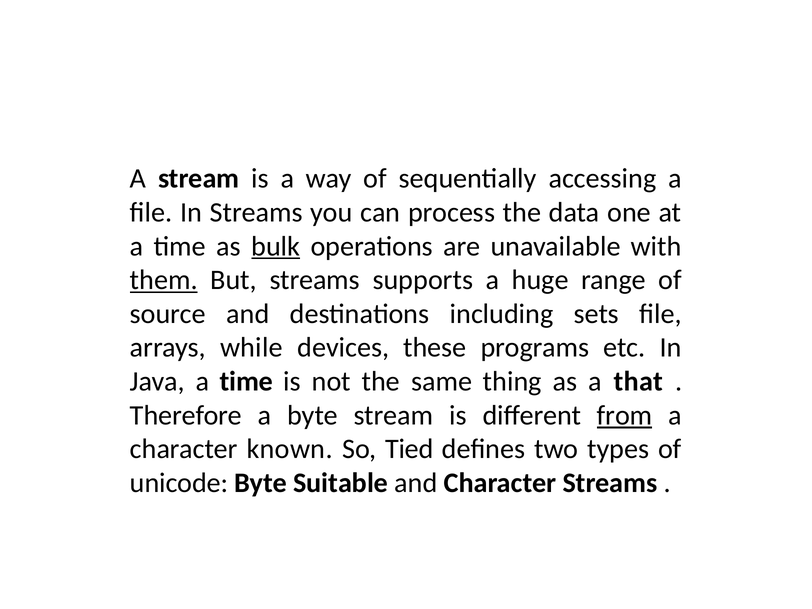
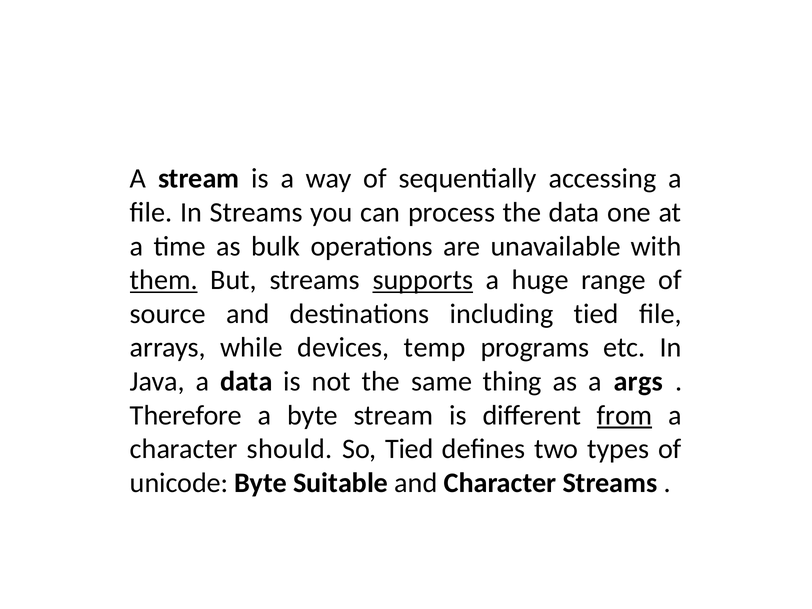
bulk underline: present -> none (276, 246)
supports underline: none -> present (423, 280)
including sets: sets -> tied (596, 314)
these: these -> temp (435, 348)
Java a time: time -> data (246, 382)
that: that -> args (638, 382)
known: known -> should (290, 449)
